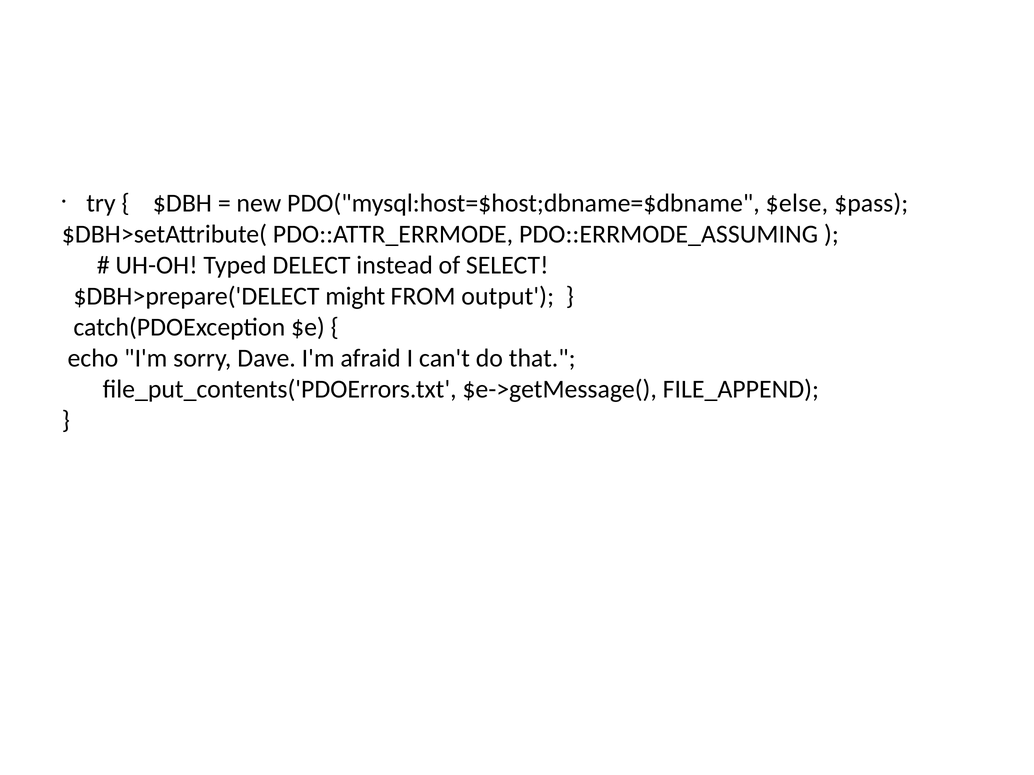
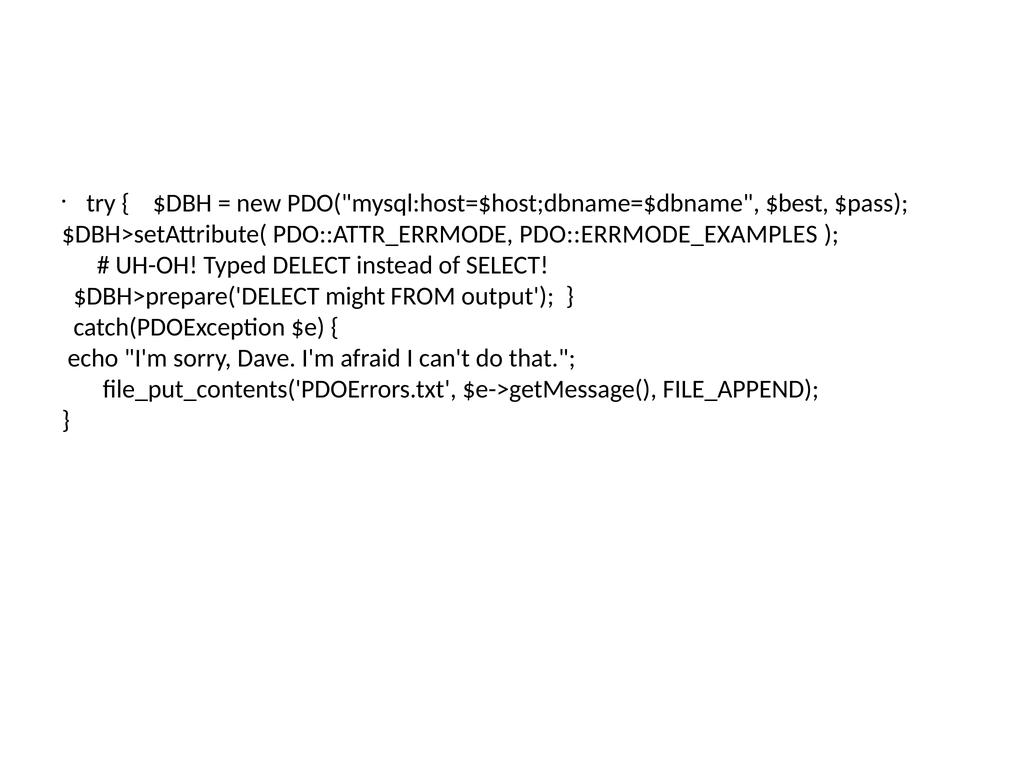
$else: $else -> $best (797, 203)
PDO::ERRMODE_ASSUMING: PDO::ERRMODE_ASSUMING -> PDO::ERRMODE_EXAMPLES (668, 234)
